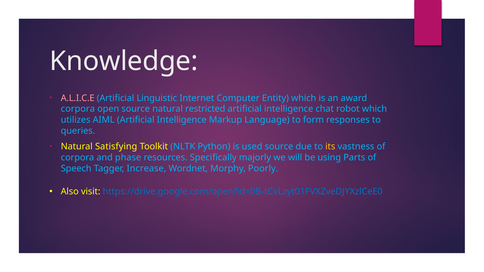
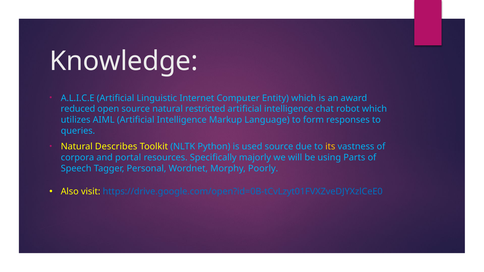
A.L.I.C.E colour: pink -> light blue (78, 98)
corpora: corpora -> reduced (78, 109)
Satisfying: Satisfying -> Describes (116, 147)
phase: phase -> portal (128, 158)
Increase: Increase -> Personal (146, 169)
